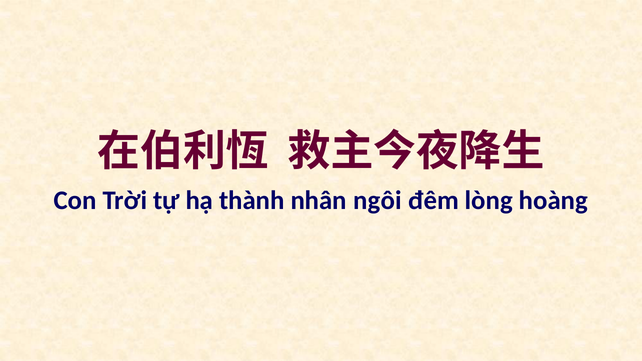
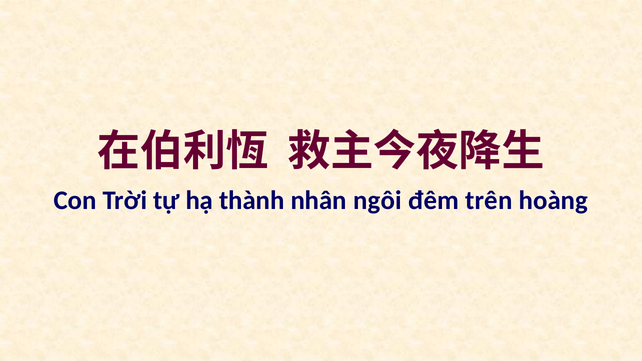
lòng: lòng -> trên (489, 201)
